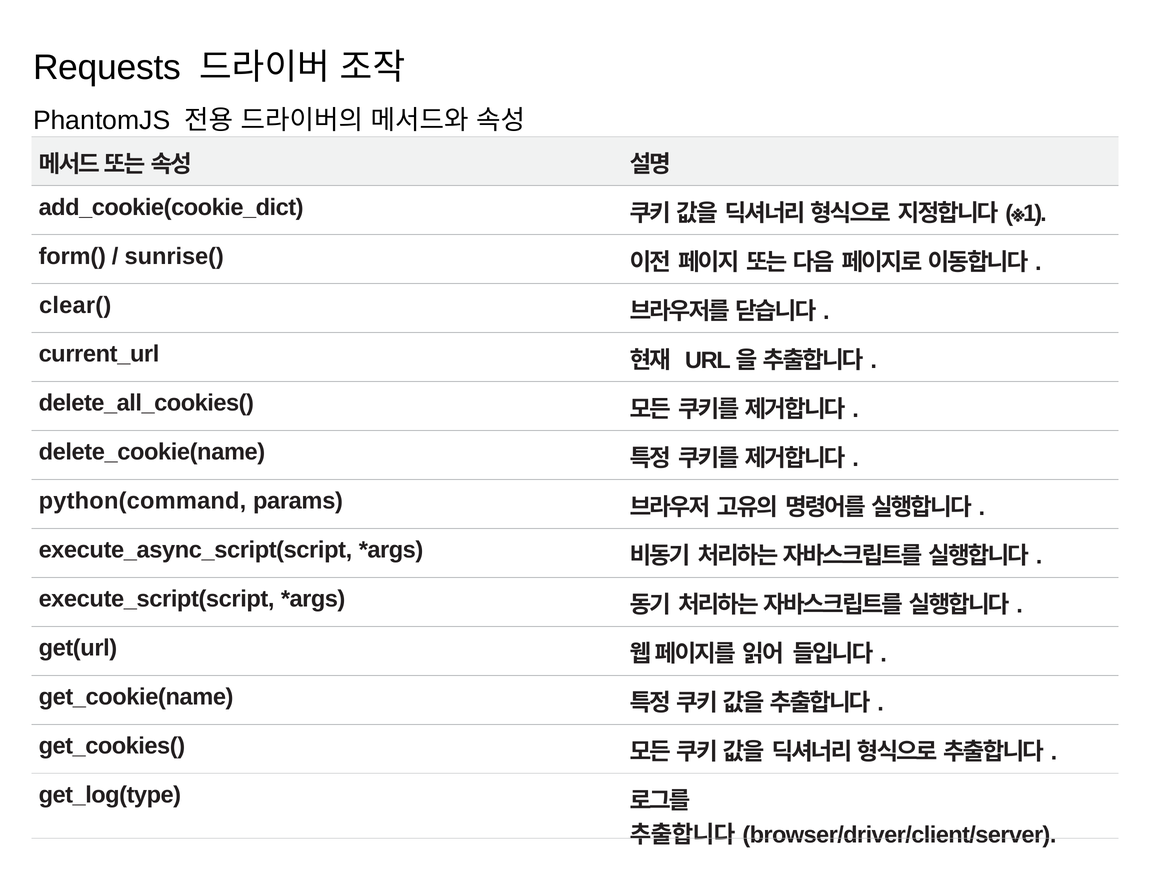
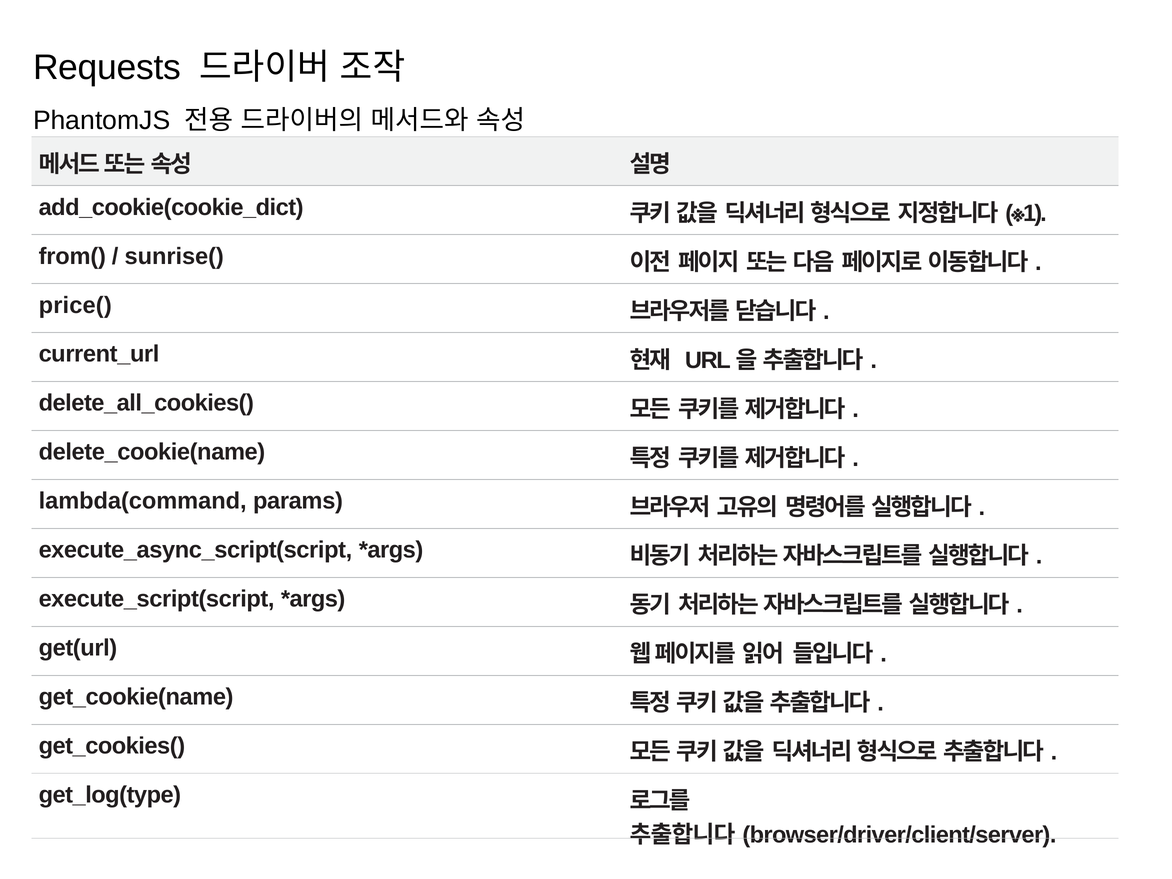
form(: form( -> from( (72, 256)
clear(: clear( -> price( (75, 305)
python(command: python(command -> lambda(command (143, 501)
